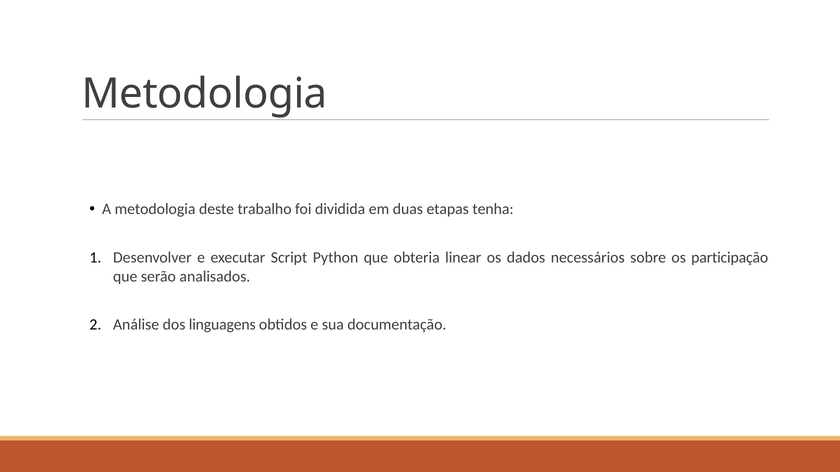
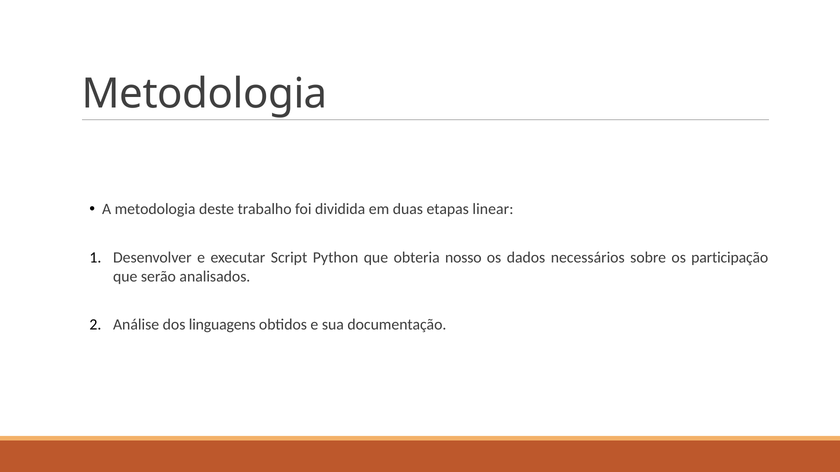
tenha: tenha -> linear (493, 210)
linear: linear -> nosso (463, 258)
